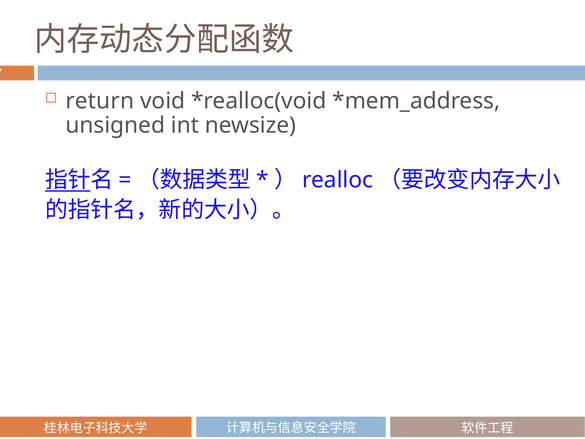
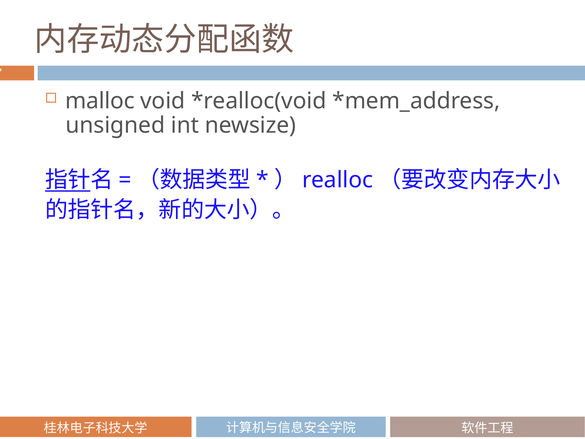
return: return -> malloc (100, 101)
